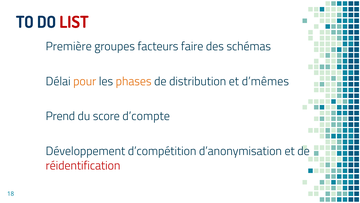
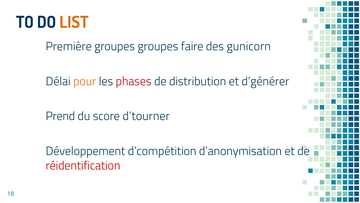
LIST colour: red -> orange (74, 22)
groupes facteurs: facteurs -> groupes (158, 46)
schémas: schémas -> gunicorn (249, 46)
phases colour: orange -> red (134, 81)
d’mêmes: d’mêmes -> d’générer (265, 81)
d’compte: d’compte -> d’tourner (146, 116)
